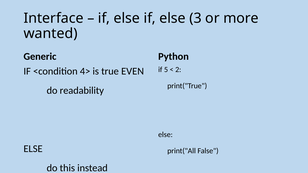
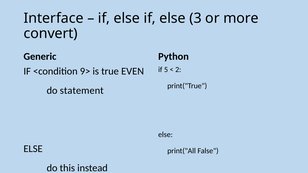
wanted: wanted -> convert (51, 33)
4>: 4> -> 9> (85, 71)
readability: readability -> statement (82, 91)
